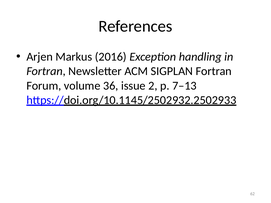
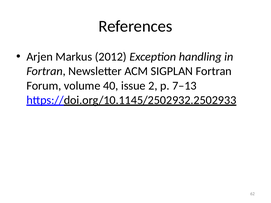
2016: 2016 -> 2012 (111, 57)
36: 36 -> 40 (111, 86)
